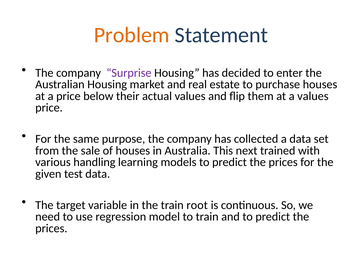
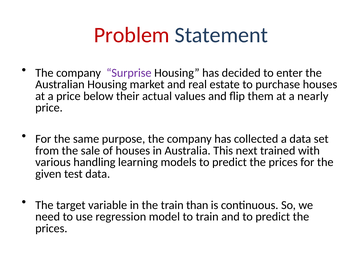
Problem colour: orange -> red (132, 35)
a values: values -> nearly (313, 96)
root: root -> than (197, 205)
